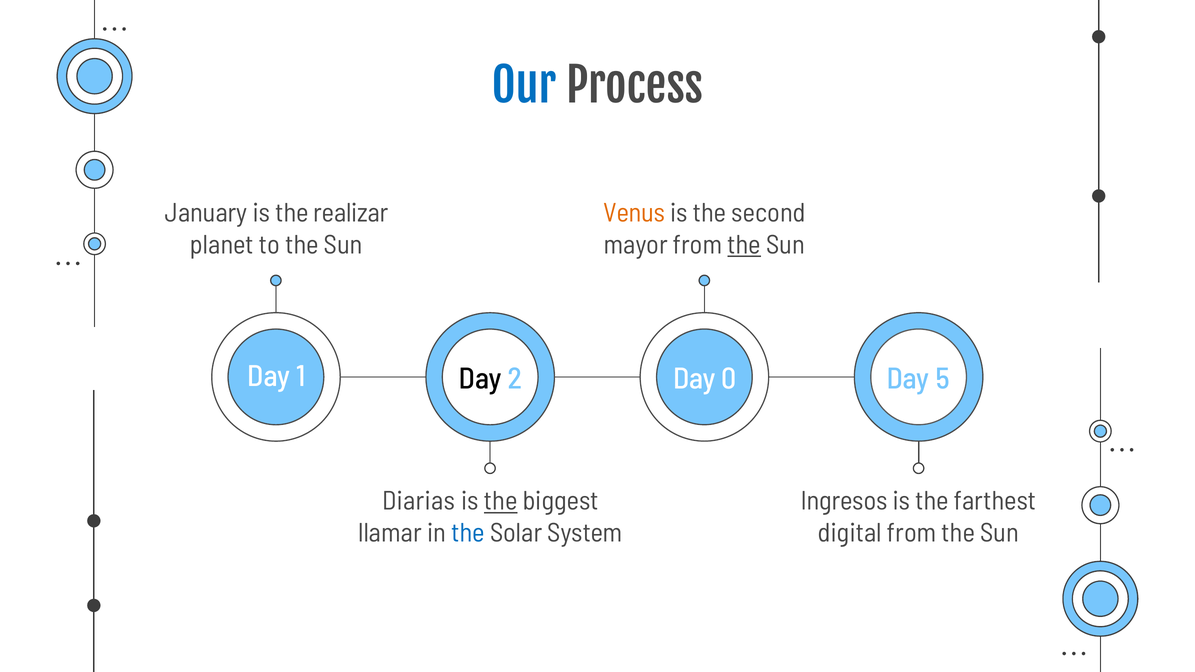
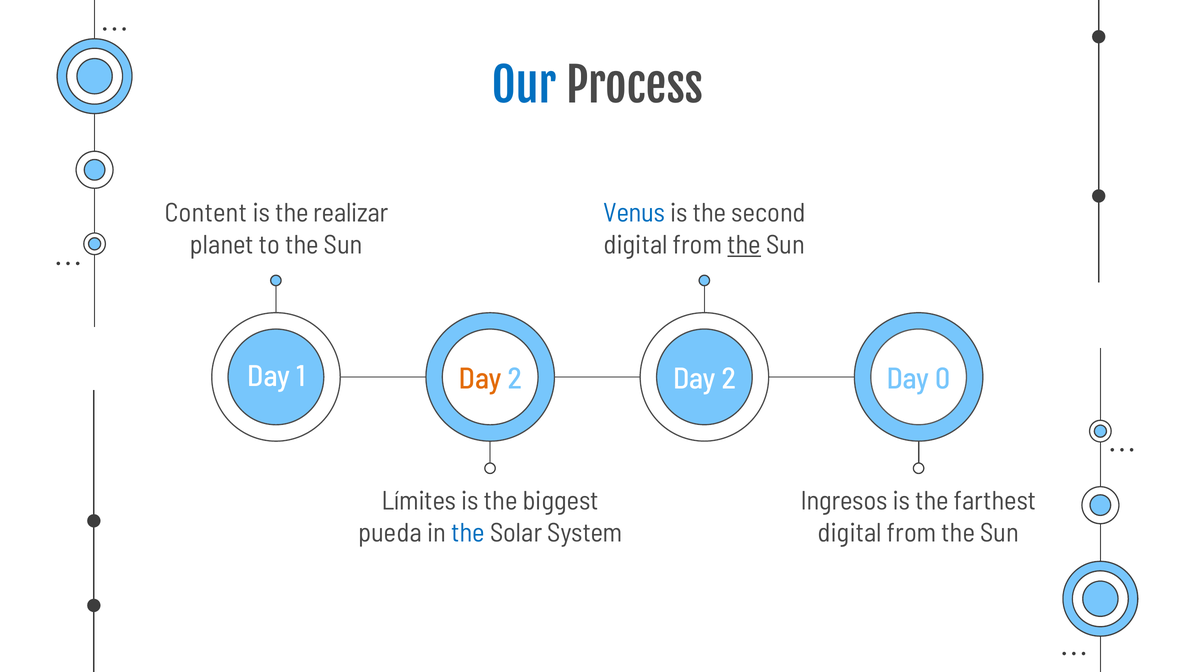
January: January -> Content (206, 213)
Venus colour: orange -> blue (634, 213)
mayor: mayor -> digital (636, 245)
Day colour: black -> orange (480, 379)
2 Day 0: 0 -> 2 (729, 379)
5: 5 -> 0 (943, 379)
Diarias: Diarias -> Límites (419, 501)
the underline: present -> none (501, 501)
llamar: llamar -> pueda (390, 533)
